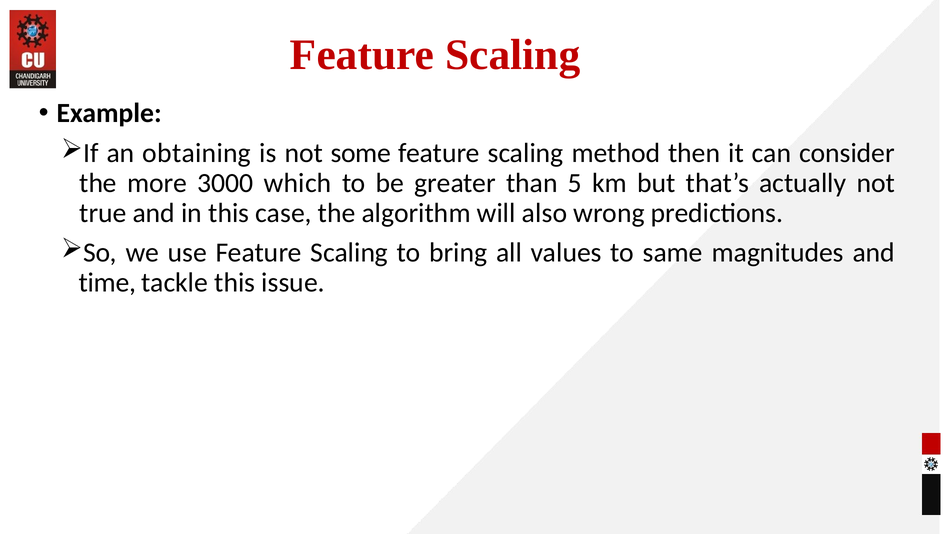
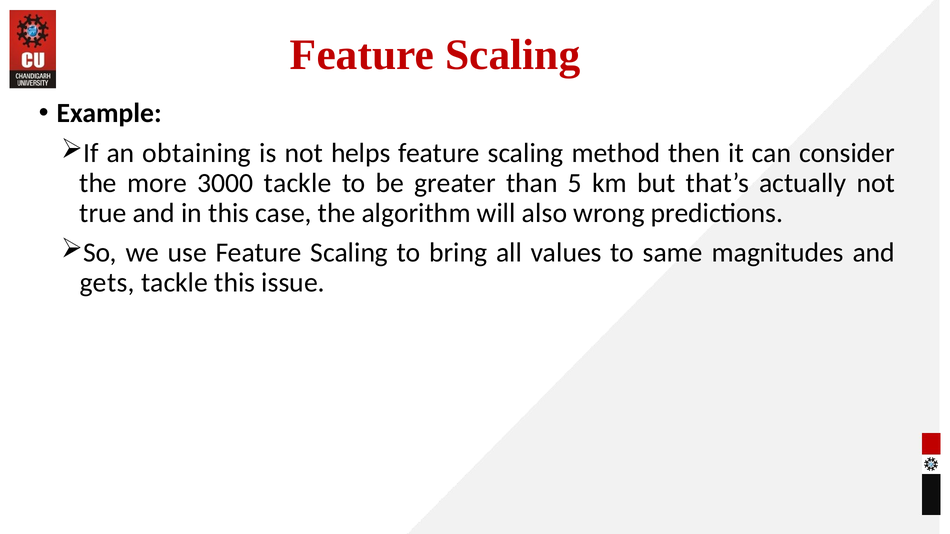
some: some -> helps (361, 153)
3000 which: which -> tackle (298, 183)
time: time -> gets (107, 283)
